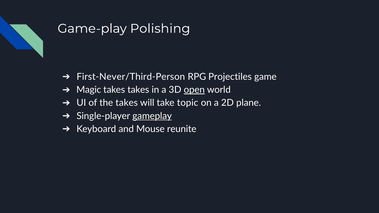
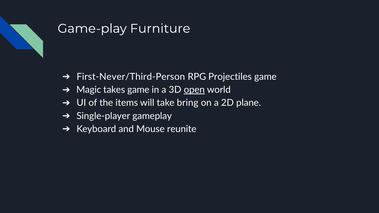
Polishing: Polishing -> Furniture (160, 29)
takes takes: takes -> game (138, 90)
the takes: takes -> items (127, 103)
topic: topic -> bring (188, 103)
gameplay underline: present -> none (152, 116)
